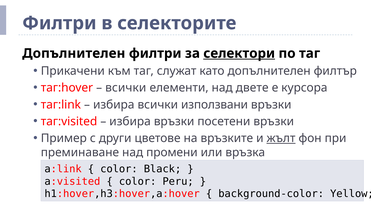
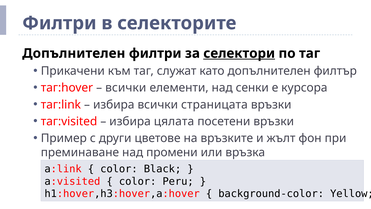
двете: двете -> сенки (252, 88)
използвани: използвани -> страницата (214, 104)
избира връзки: връзки -> цялата (174, 121)
жълт underline: present -> none (281, 138)
